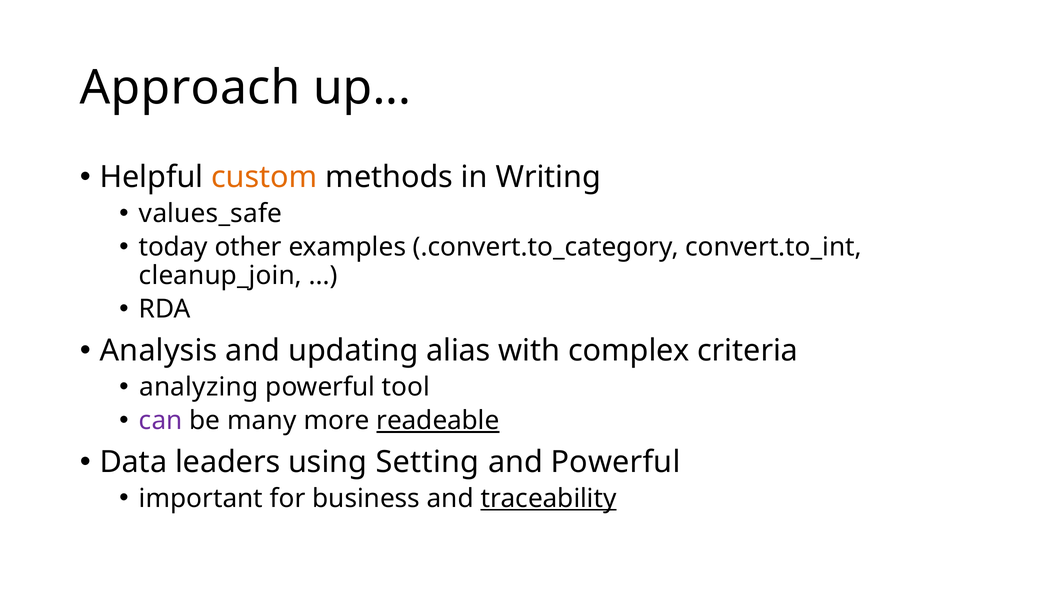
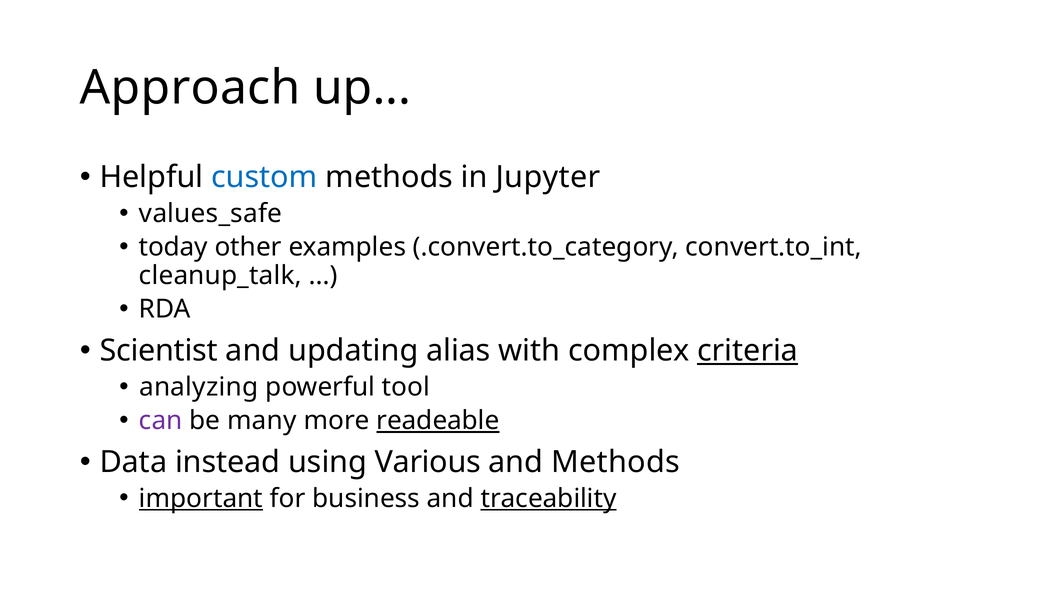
custom colour: orange -> blue (264, 177)
Writing: Writing -> Jupyter (548, 177)
cleanup_join: cleanup_join -> cleanup_talk (220, 276)
Analysis: Analysis -> Scientist (159, 351)
criteria underline: none -> present (748, 351)
leaders: leaders -> instead (228, 462)
Setting: Setting -> Various (428, 462)
and Powerful: Powerful -> Methods (616, 462)
important underline: none -> present (201, 498)
